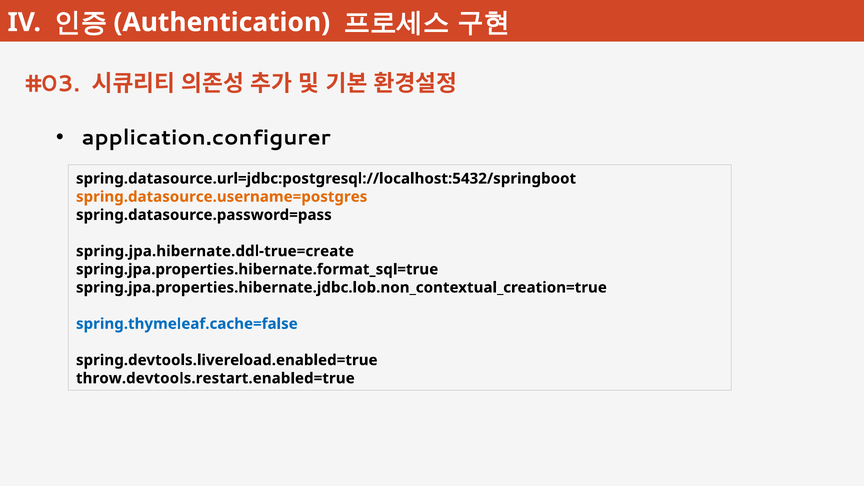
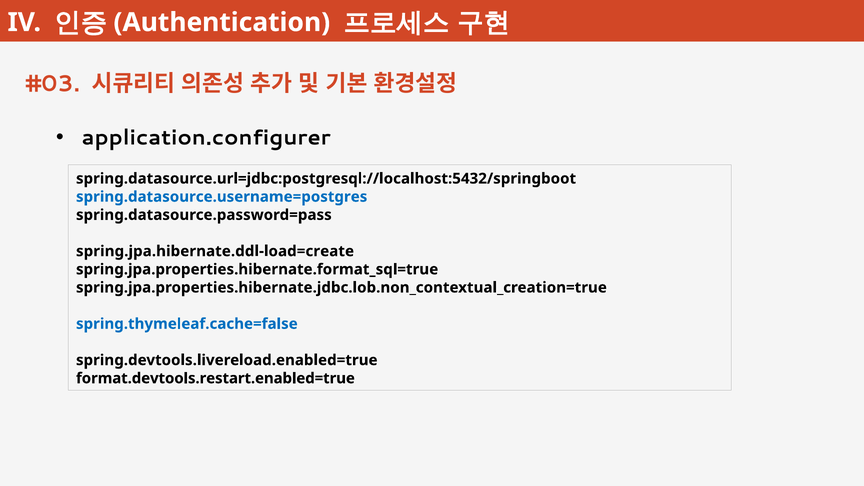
spring.datasource.username=postgres colour: orange -> blue (222, 197)
spring.jpa.hibernate.ddl-true=create: spring.jpa.hibernate.ddl-true=create -> spring.jpa.hibernate.ddl-load=create (215, 251)
throw.devtools.restart.enabled=true: throw.devtools.restart.enabled=true -> format.devtools.restart.enabled=true (215, 378)
